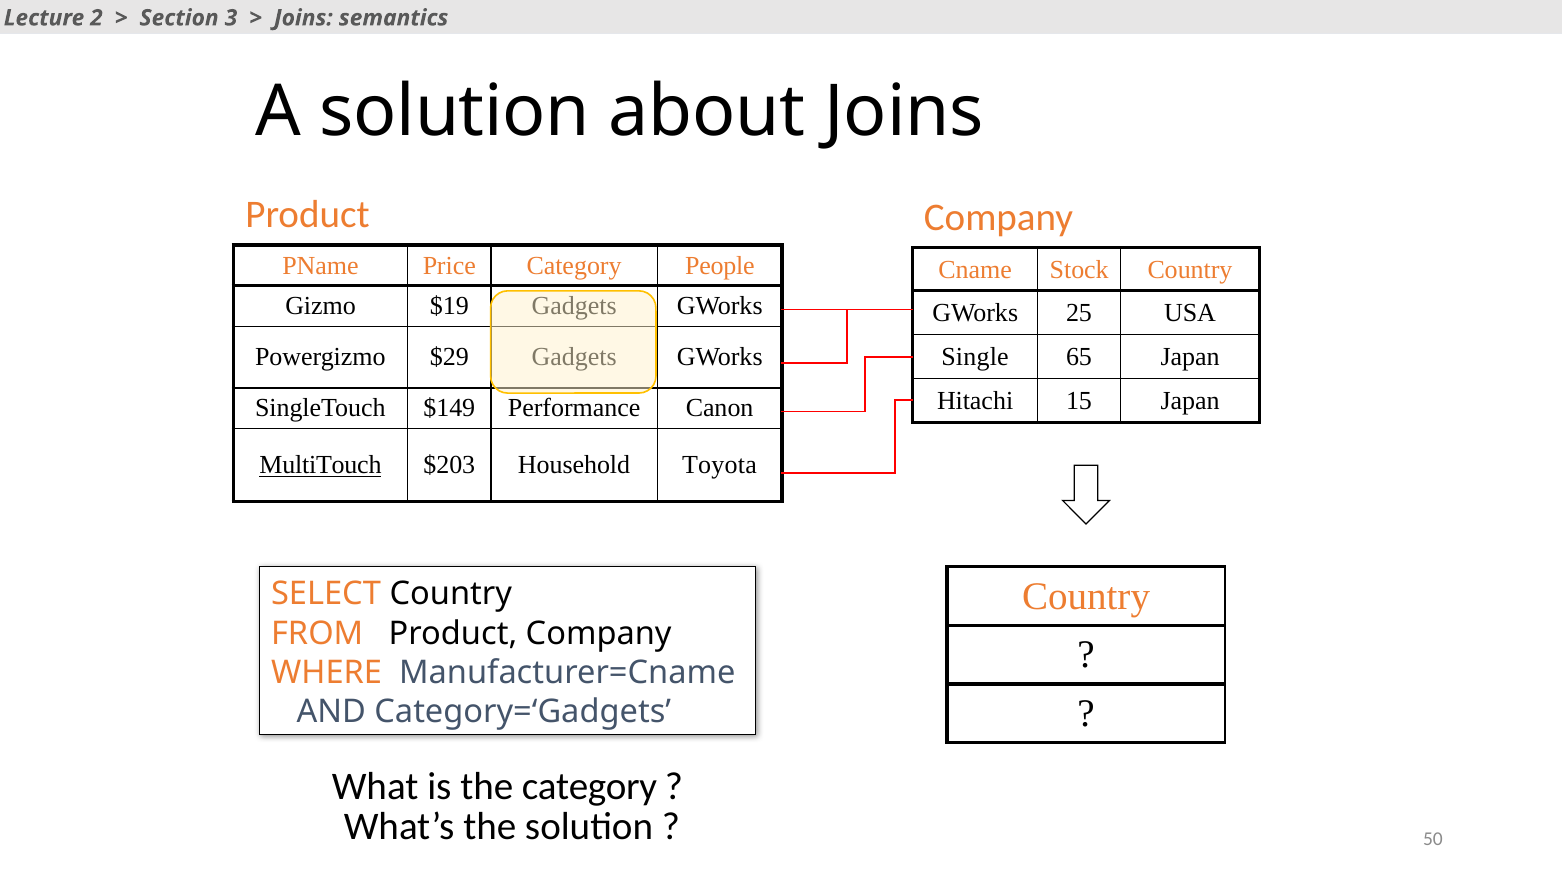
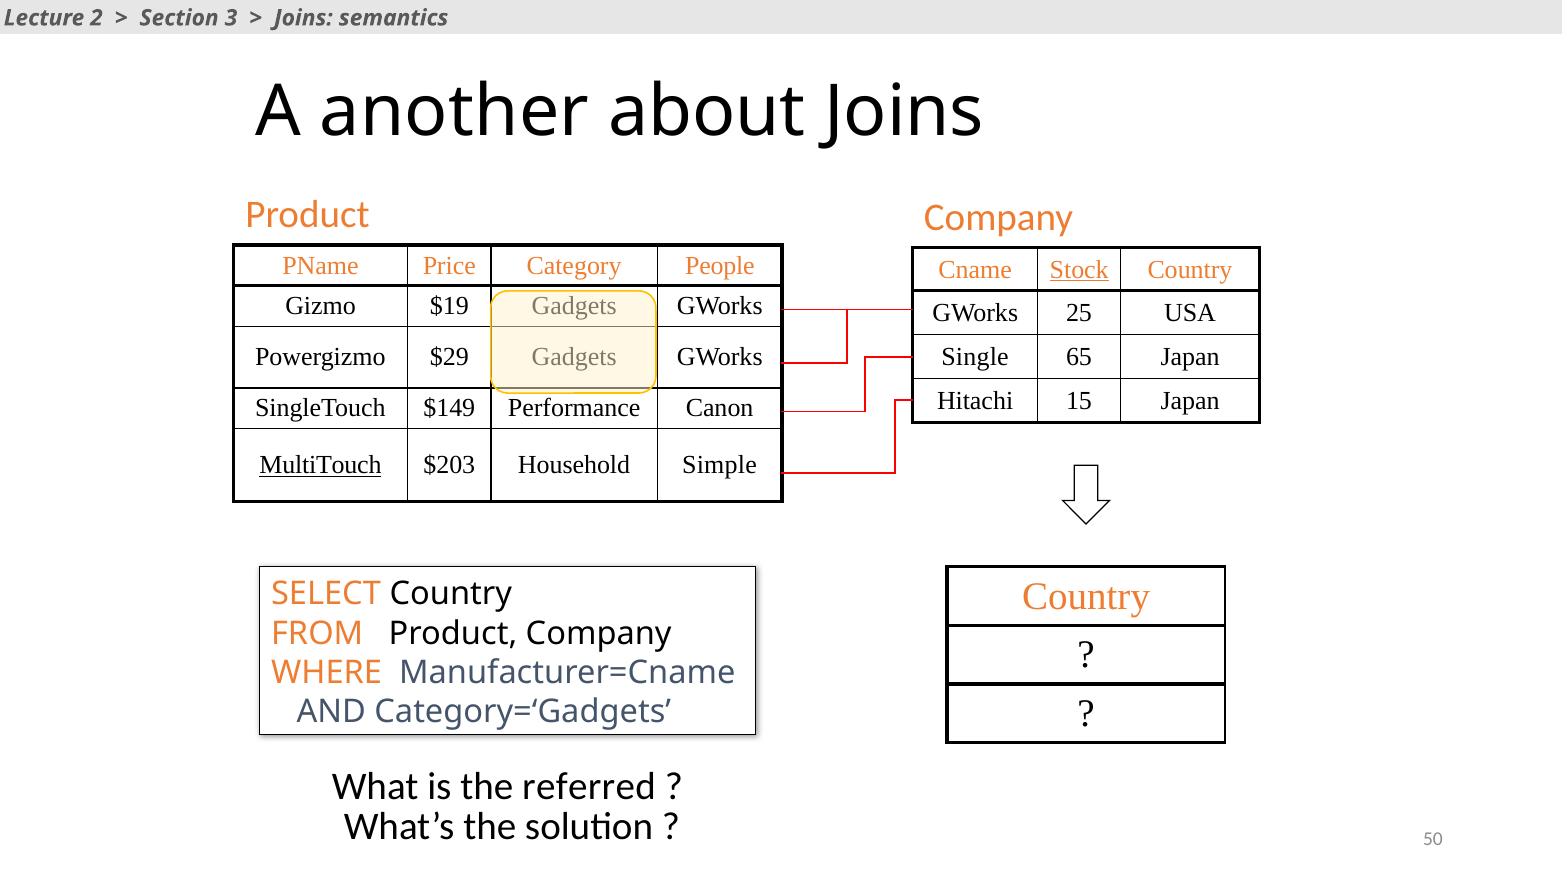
A solution: solution -> another (455, 112)
Stock underline: none -> present (1079, 269)
Toyota: Toyota -> Simple (720, 465)
the category: category -> referred (589, 786)
